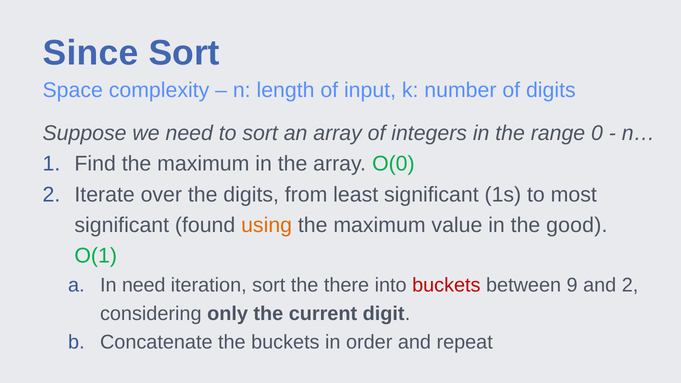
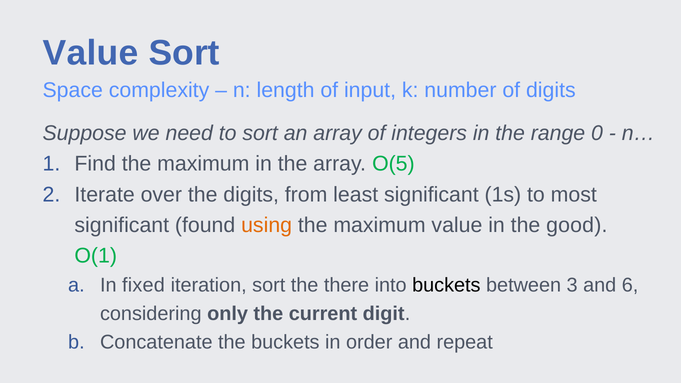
Since: Since -> Value (91, 53)
O(0: O(0 -> O(5 (393, 164)
In need: need -> fixed (143, 285)
buckets colour: red -> black (446, 285)
9: 9 -> 3 (572, 285)
and 2: 2 -> 6 (630, 285)
